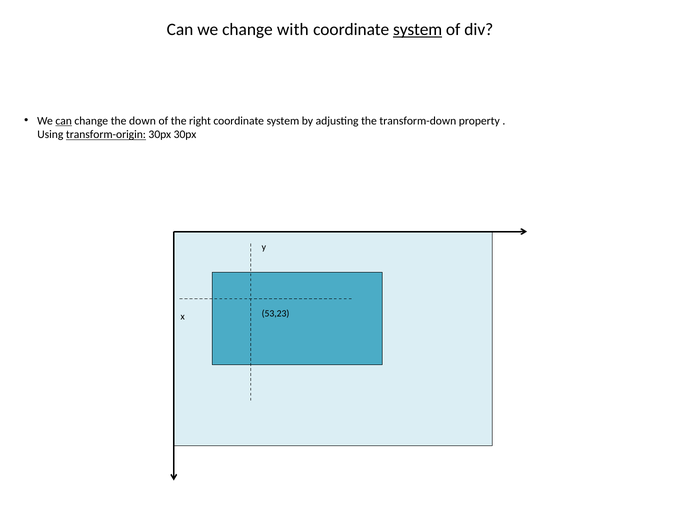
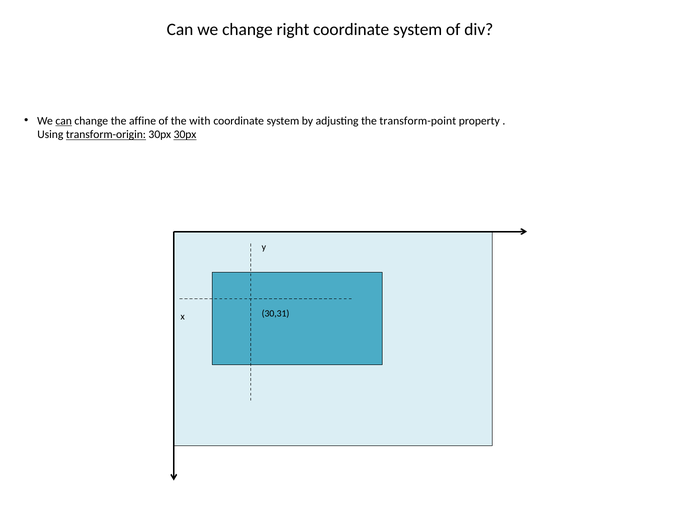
with: with -> right (293, 30)
system underline: present -> none (418, 30)
down: down -> affine (143, 121)
right: right -> with (200, 121)
transform-down: transform-down -> transform-point (418, 121)
30px underline: none -> present (185, 135)
53,23: 53,23 -> 30,31 (276, 314)
